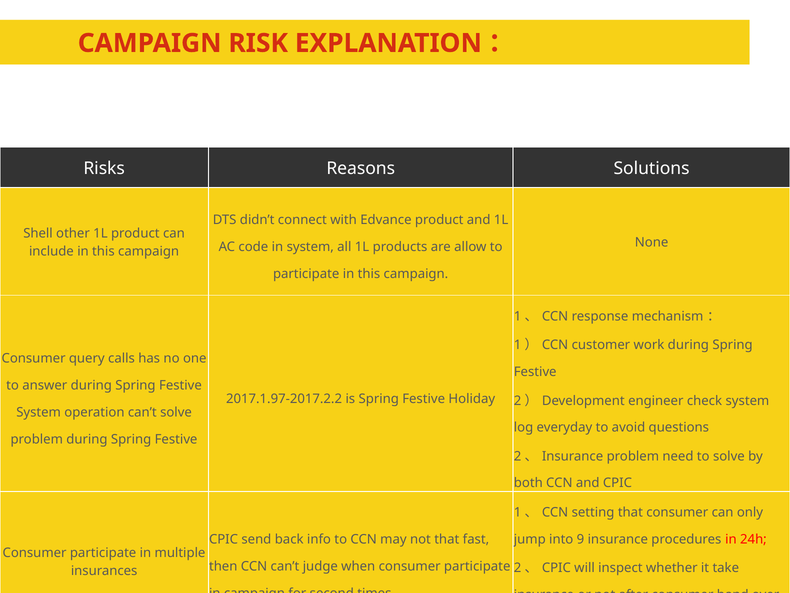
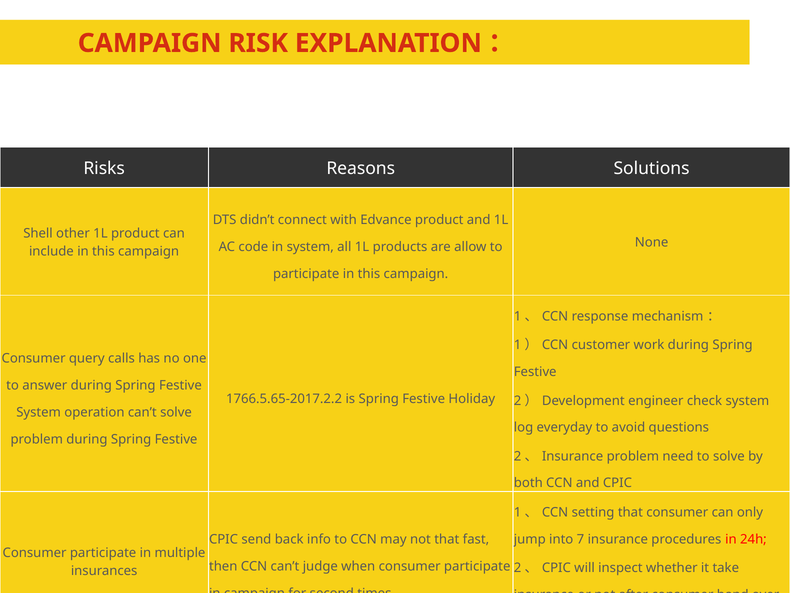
2017.1.97-2017.2.2: 2017.1.97-2017.2.2 -> 1766.5.65-2017.2.2 (284, 399)
9: 9 -> 7 (580, 539)
